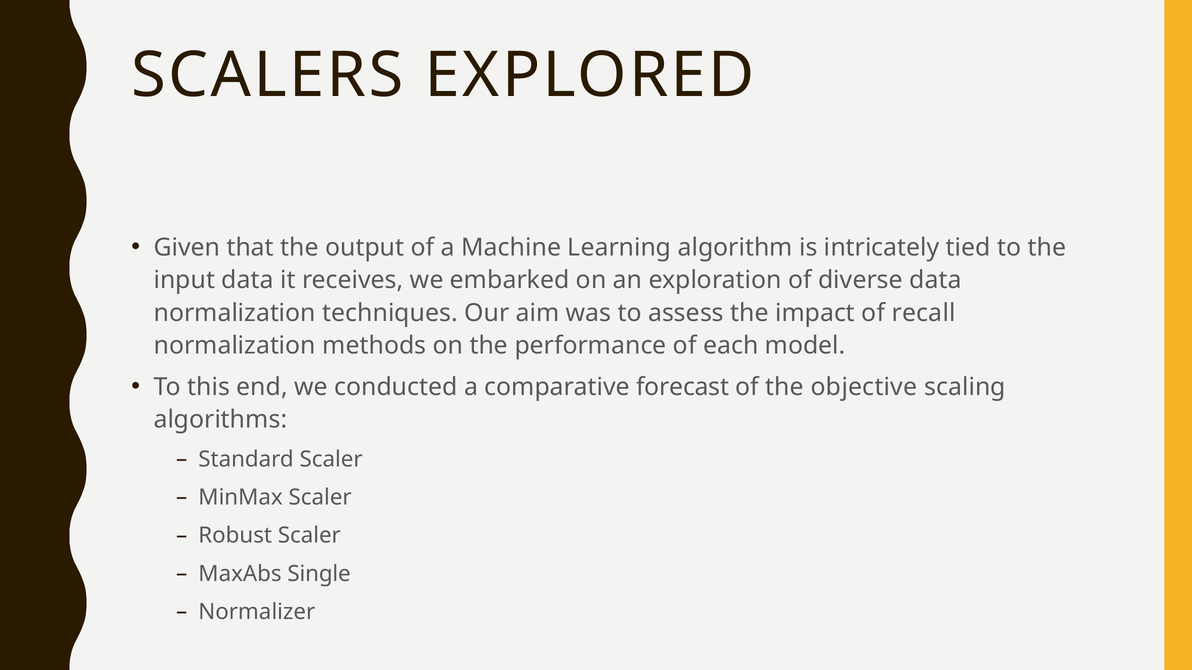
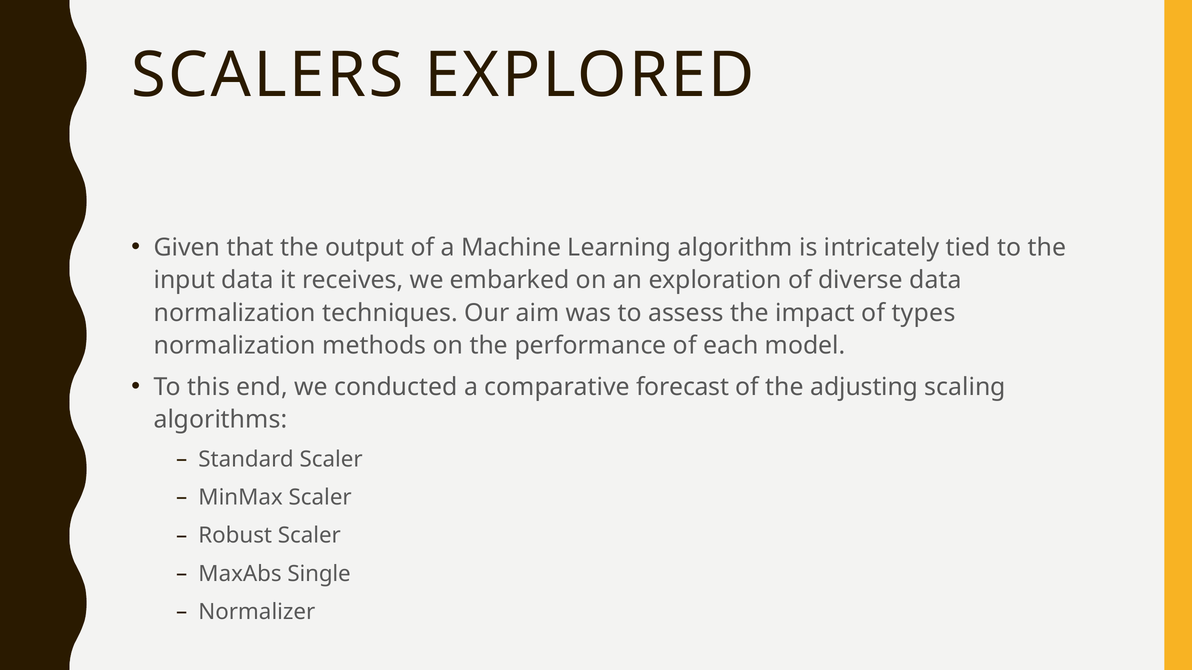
recall: recall -> types (924, 313)
objective: objective -> adjusting (864, 387)
